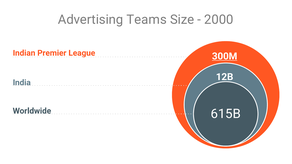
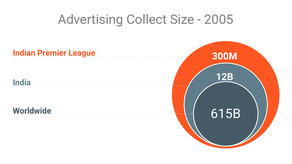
Teams: Teams -> Collect (147, 20)
2000: 2000 -> 2005 (219, 20)
300M underline: present -> none (225, 56)
